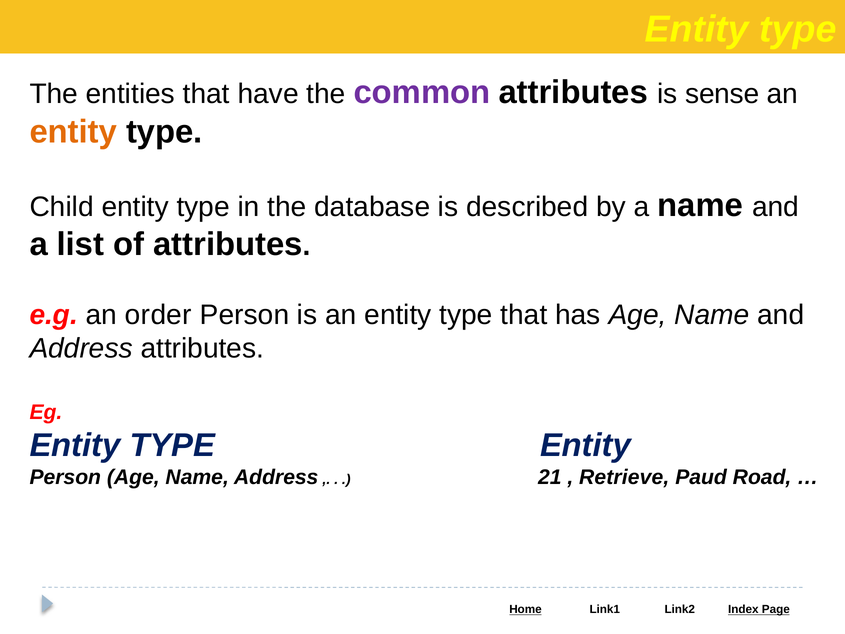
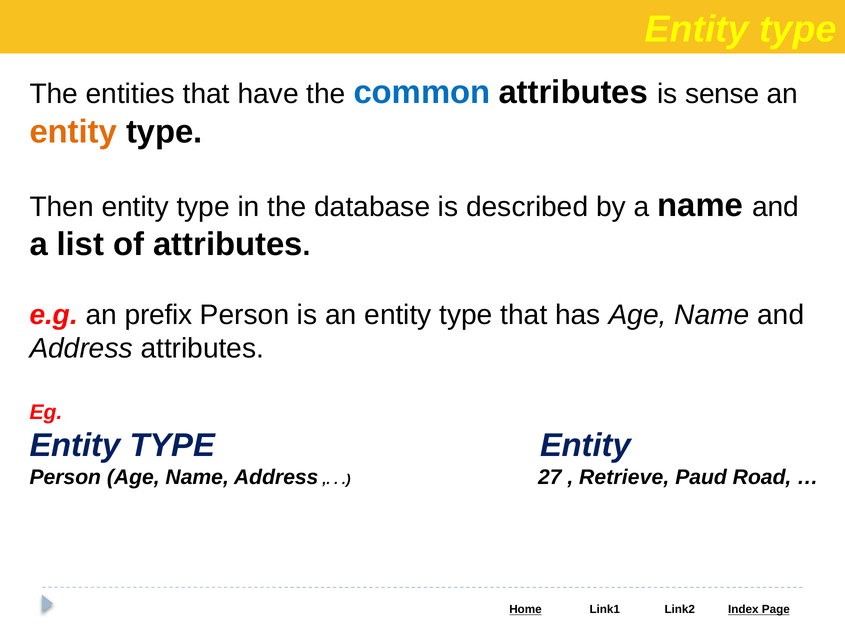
common colour: purple -> blue (422, 92)
Child: Child -> Then (62, 207)
order: order -> prefix (159, 315)
21: 21 -> 27 (550, 477)
